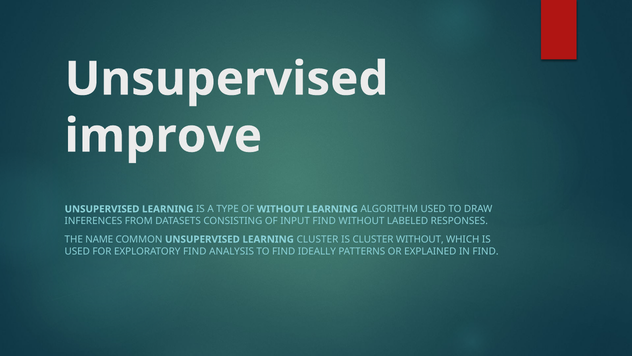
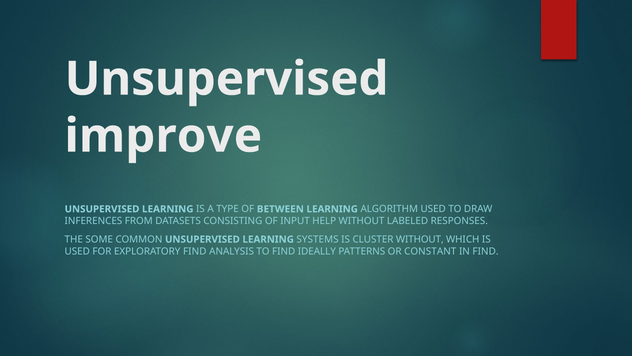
OF WITHOUT: WITHOUT -> BETWEEN (280, 209)
INPUT FIND: FIND -> HELP (324, 221)
NAME: NAME -> SOME (99, 239)
LEARNING CLUSTER: CLUSTER -> SYSTEMS (318, 239)
EXPLAINED: EXPLAINED -> CONSTANT (430, 251)
